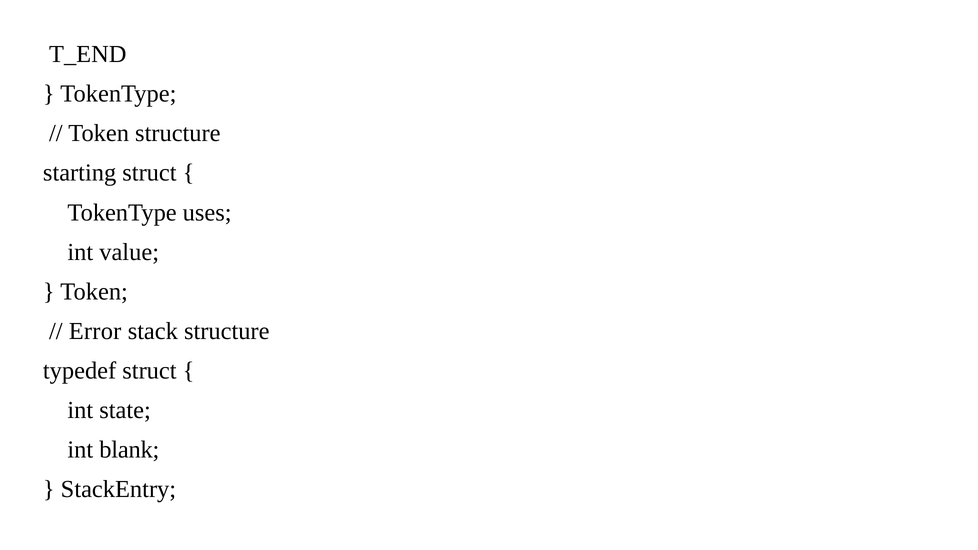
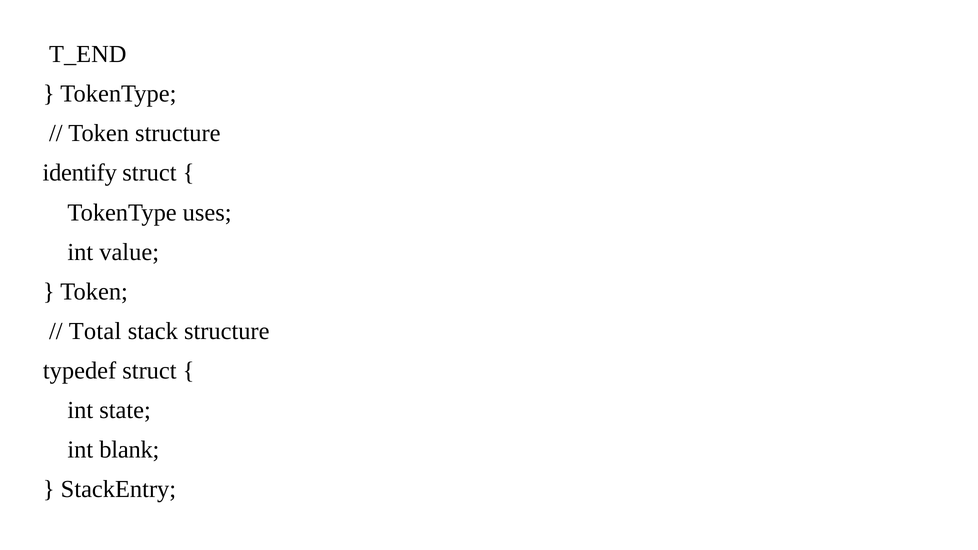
starting: starting -> identify (80, 173)
Error: Error -> Total (95, 331)
